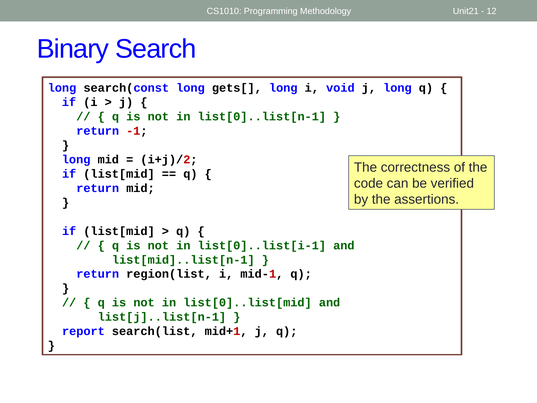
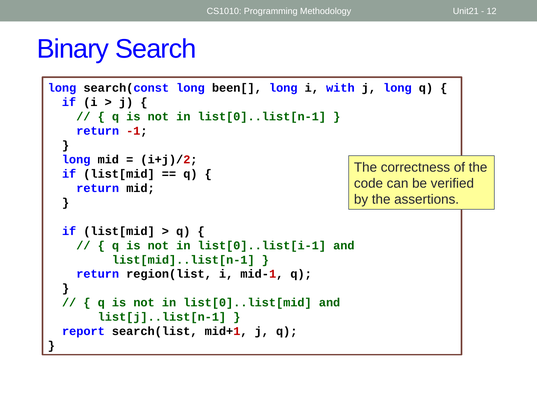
gets[: gets[ -> been[ (237, 88)
void: void -> with (340, 88)
